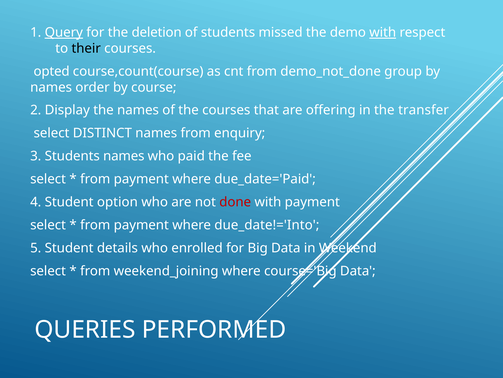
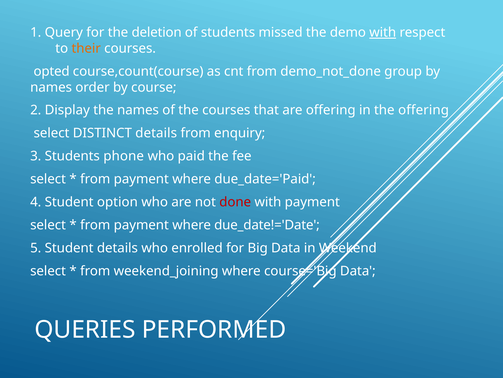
Query underline: present -> none (64, 32)
their colour: black -> orange (86, 48)
the transfer: transfer -> offering (424, 110)
DISTINCT names: names -> details (156, 133)
Students names: names -> phone (124, 156)
due_date!='Into: due_date!='Into -> due_date!='Date (267, 225)
